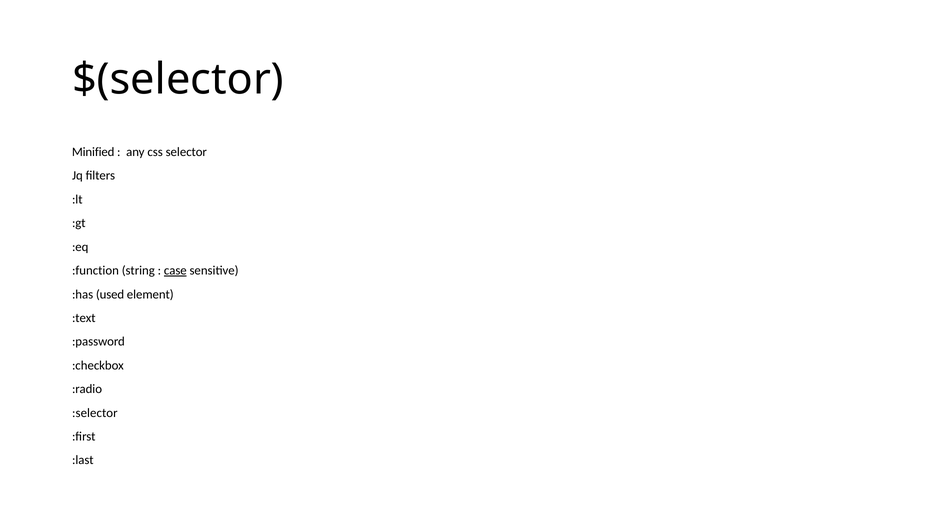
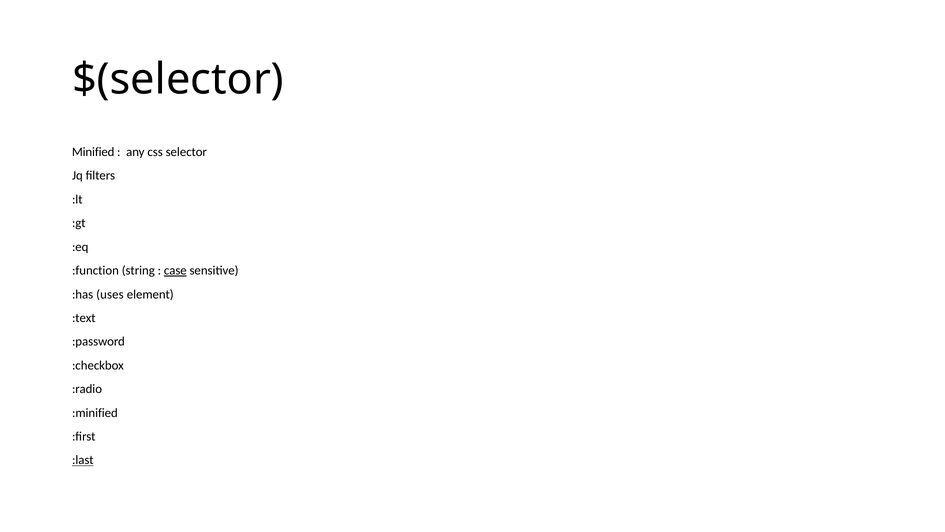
used: used -> uses (110, 294)
:selector: :selector -> :minified (95, 412)
:last underline: none -> present (83, 460)
